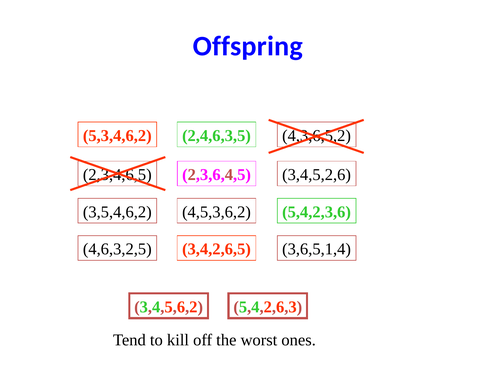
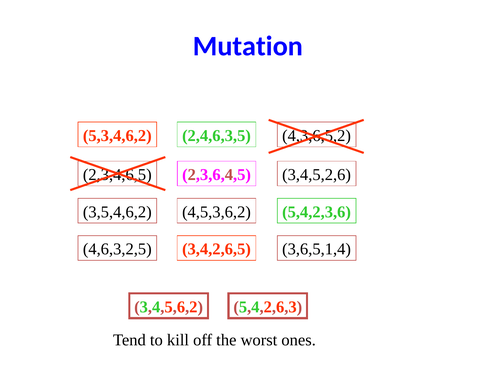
Offspring: Offspring -> Mutation (248, 46)
